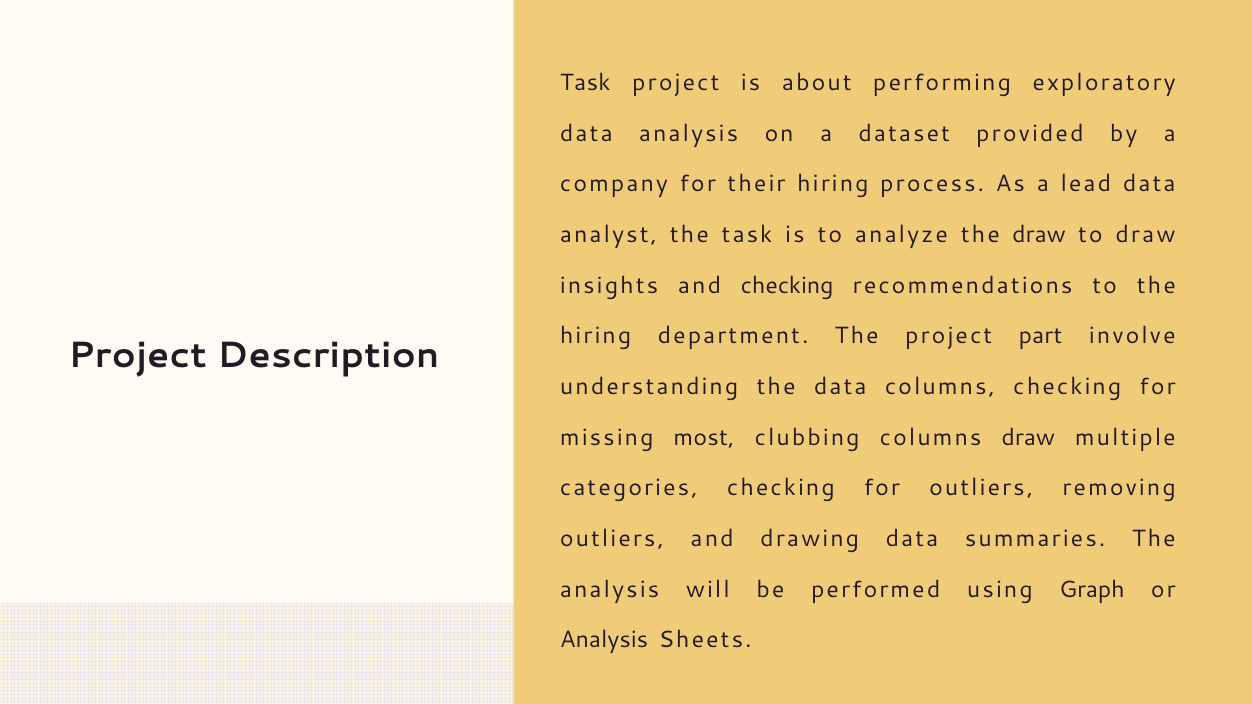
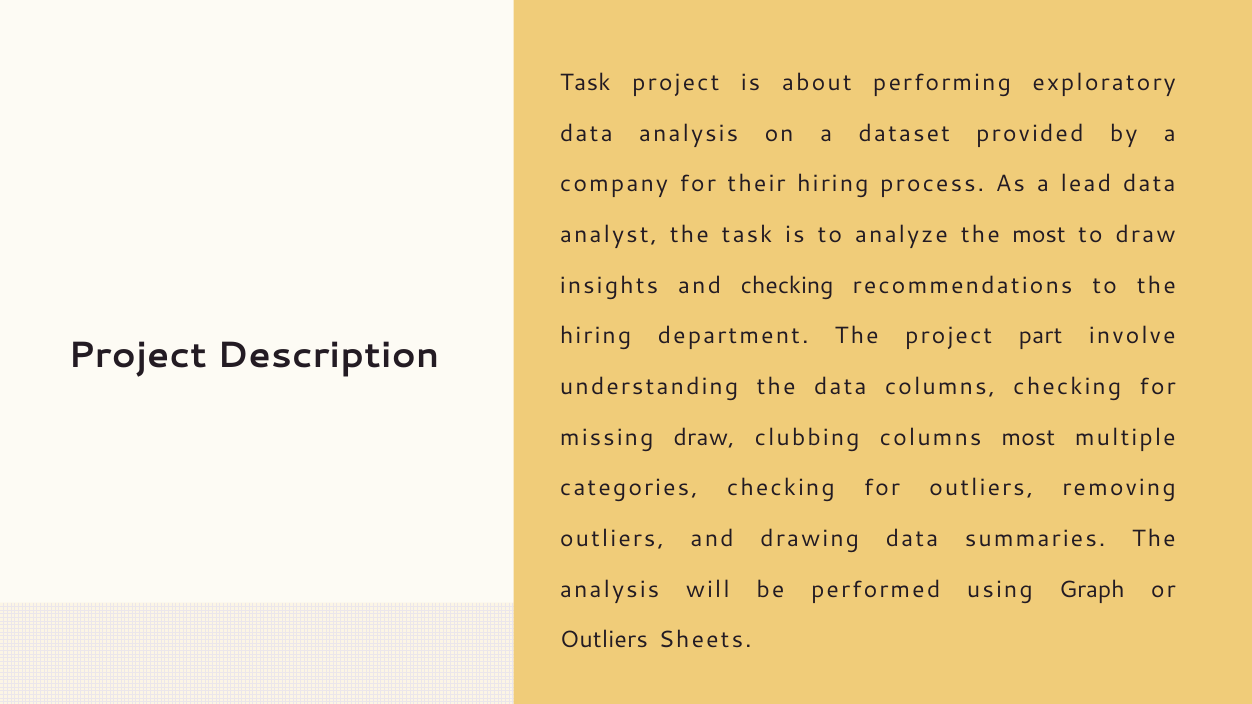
the draw: draw -> most (1039, 235)
missing most: most -> draw (704, 438)
columns draw: draw -> most (1028, 438)
Analysis: Analysis -> Outliers (604, 640)
